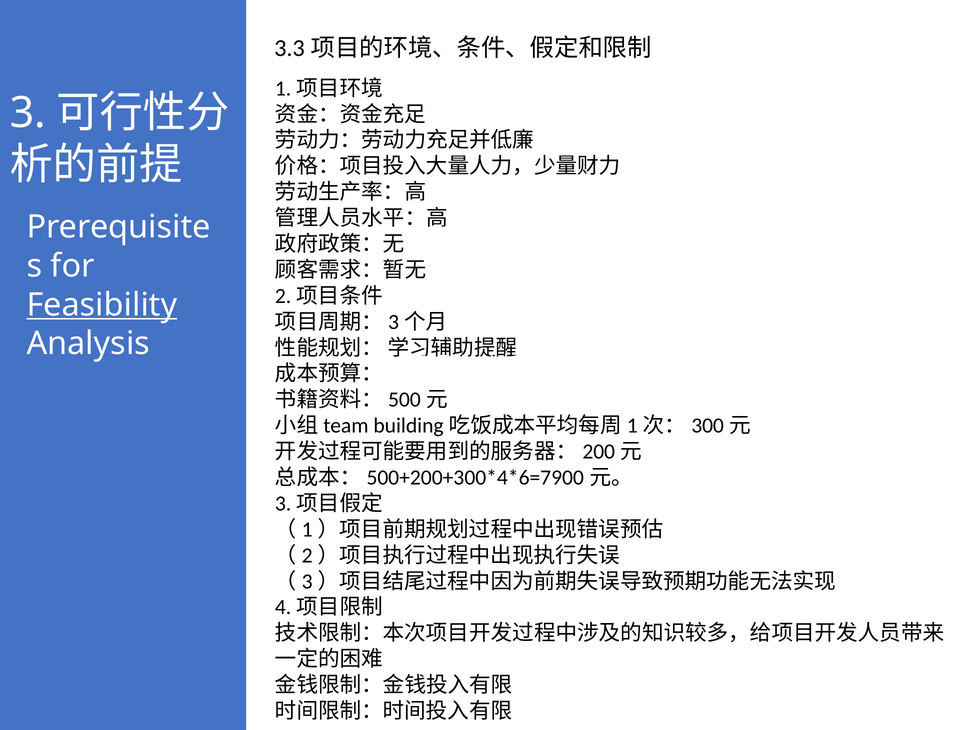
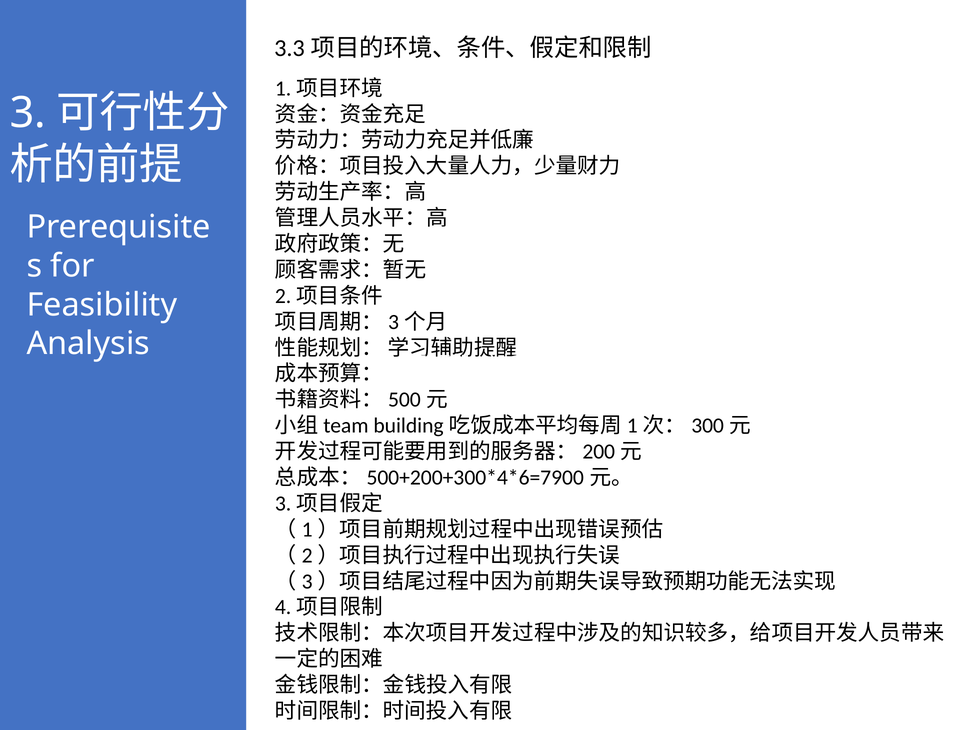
Feasibility underline: present -> none (102, 305)
